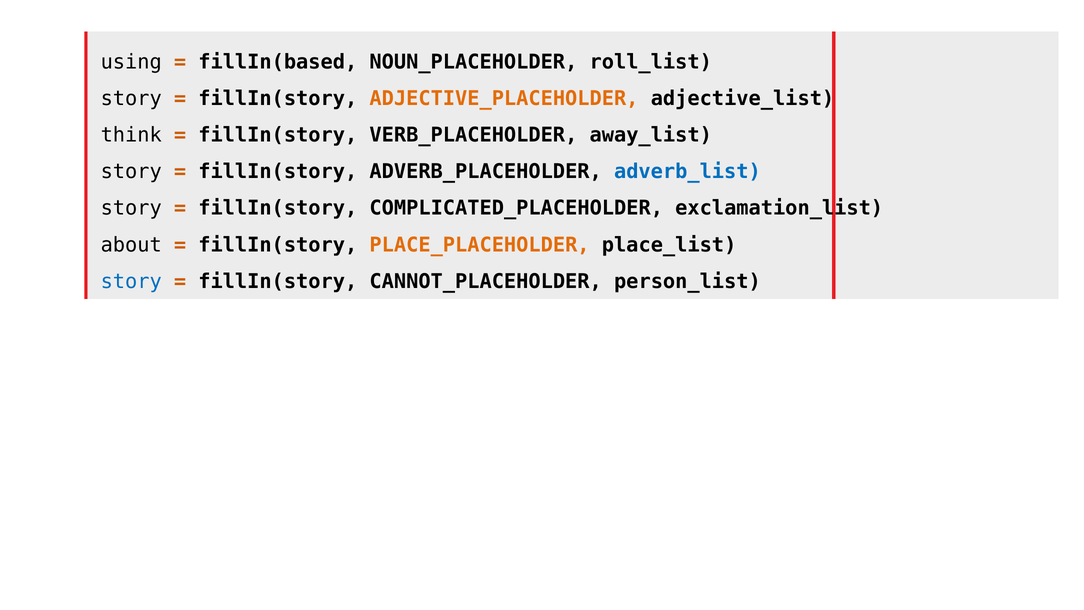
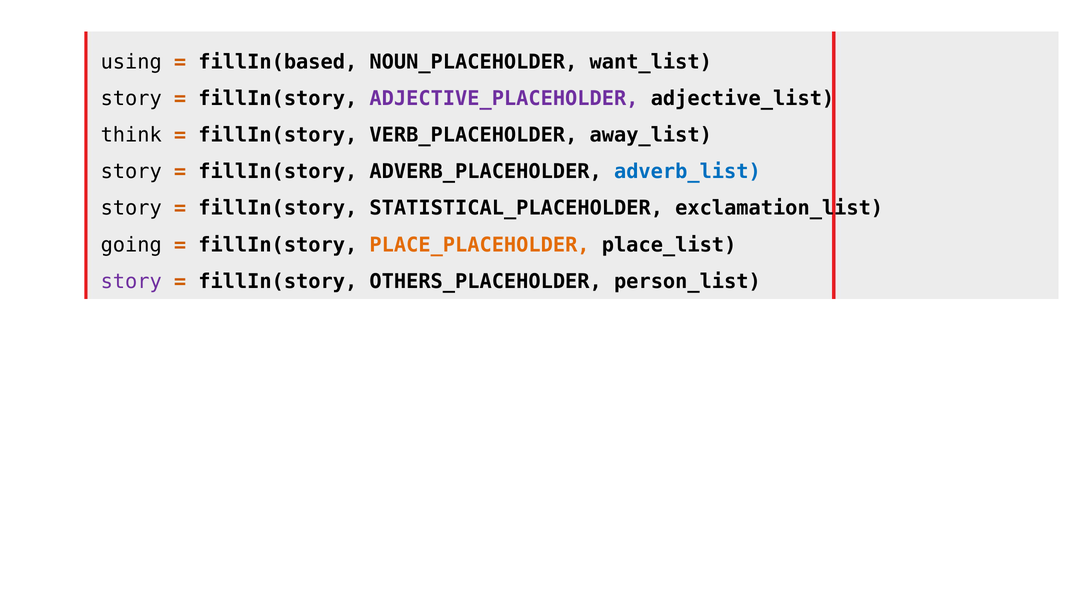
roll_list: roll_list -> want_list (651, 62)
ADJECTIVE_PLACEHOLDER colour: orange -> purple (504, 98)
COMPLICATED_PLACEHOLDER: COMPLICATED_PLACEHOLDER -> STATISTICAL_PLACEHOLDER (516, 208)
about: about -> going (131, 245)
story colour: blue -> purple (131, 281)
CANNOT_PLACEHOLDER: CANNOT_PLACEHOLDER -> OTHERS_PLACEHOLDER (486, 281)
